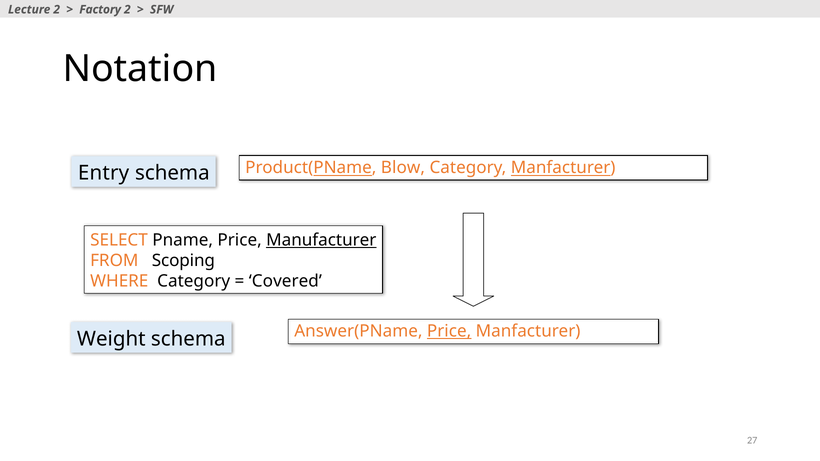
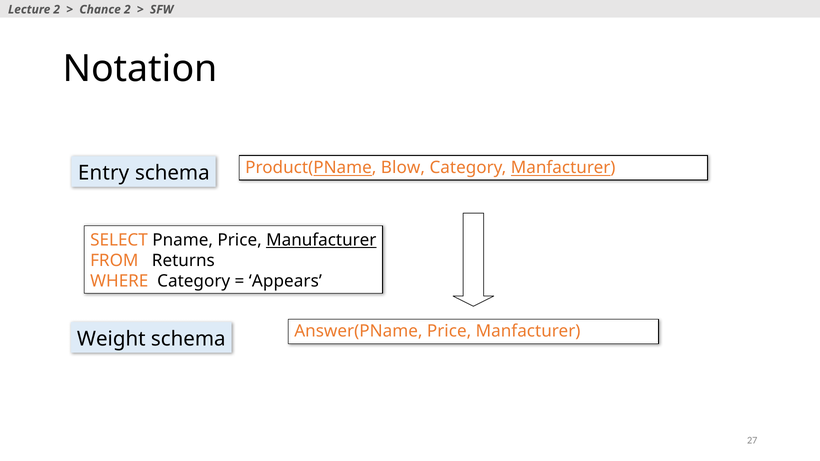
Factory: Factory -> Chance (100, 10)
Scoping: Scoping -> Returns (183, 261)
Covered: Covered -> Appears (285, 281)
Price underline: present -> none (449, 332)
